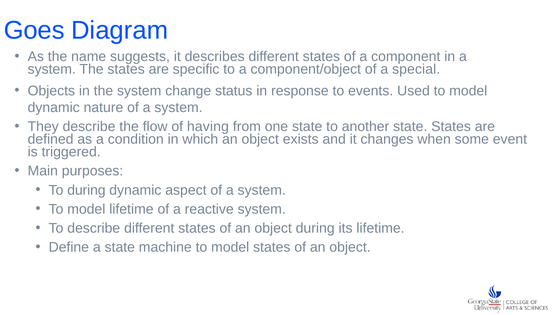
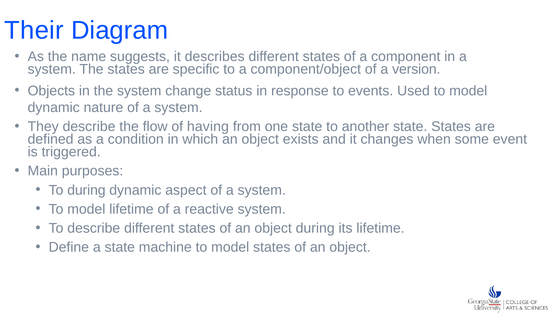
Goes: Goes -> Their (34, 30)
special: special -> version (416, 69)
